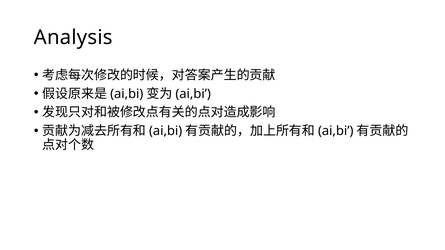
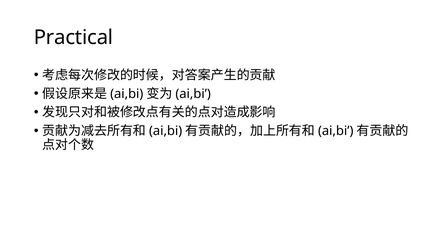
Analysis: Analysis -> Practical (73, 37)
